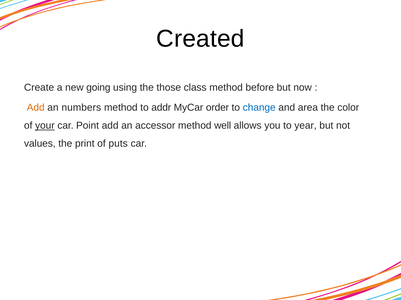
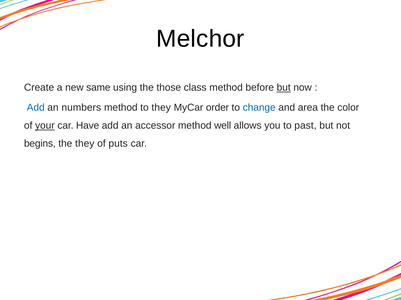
Created: Created -> Melchor (200, 39)
going: going -> same (98, 88)
but underline: none -> present (284, 88)
Add colour: orange -> blue (36, 108)
to addr: addr -> they (161, 108)
Point: Point -> Have (88, 126)
year: year -> past (305, 126)
values: values -> begins (40, 144)
the print: print -> they (85, 144)
